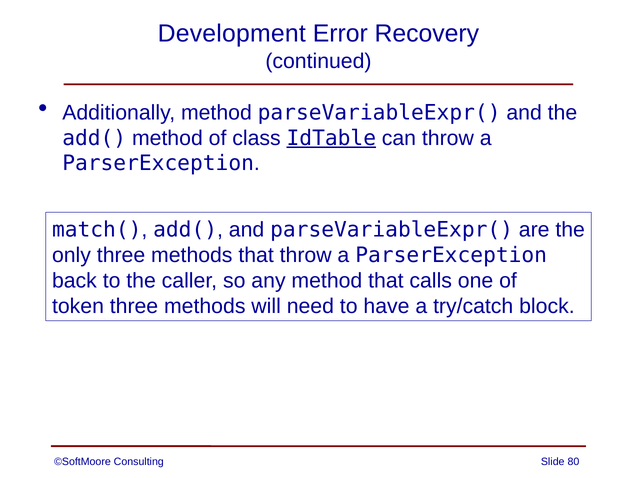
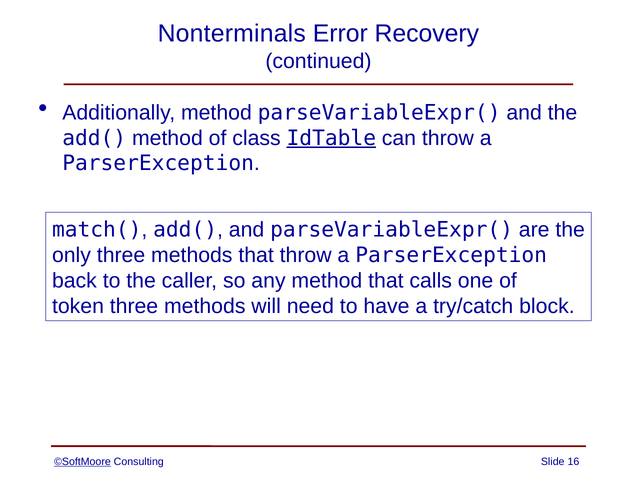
Development: Development -> Nonterminals (232, 34)
©SoftMoore underline: none -> present (82, 462)
80: 80 -> 16 (573, 462)
